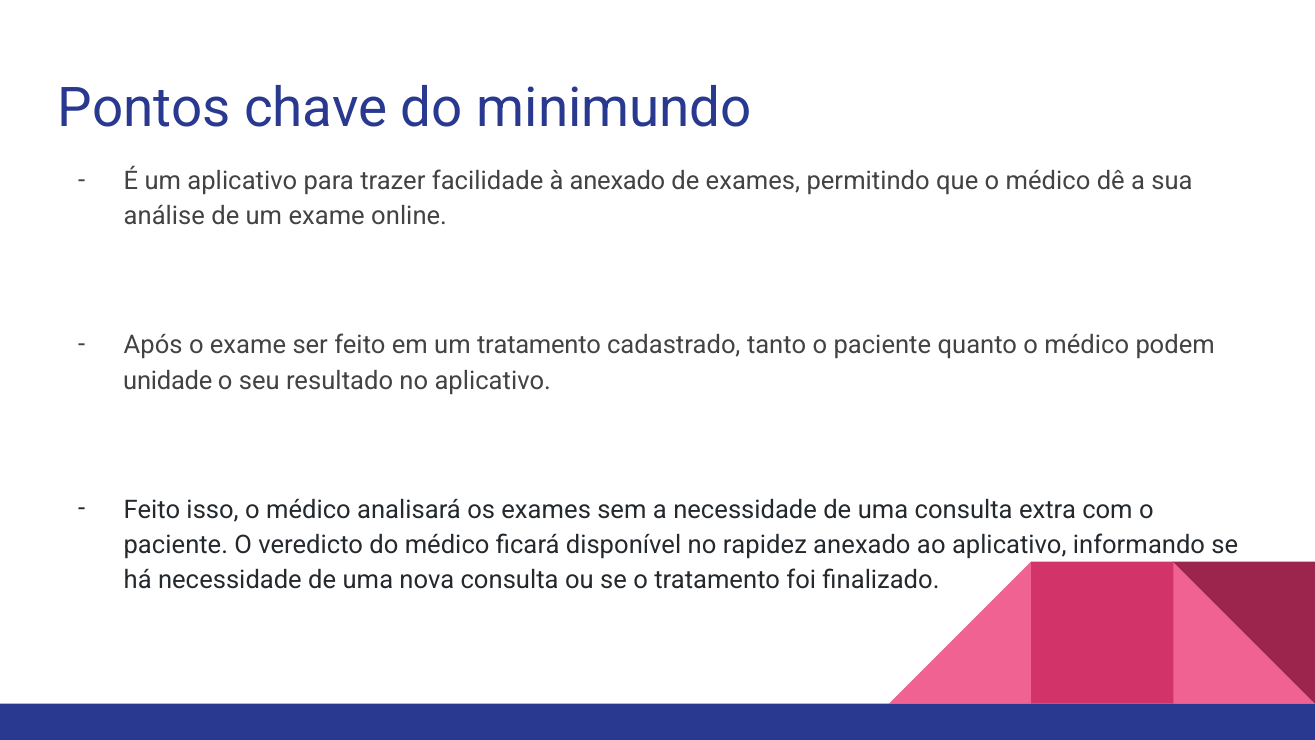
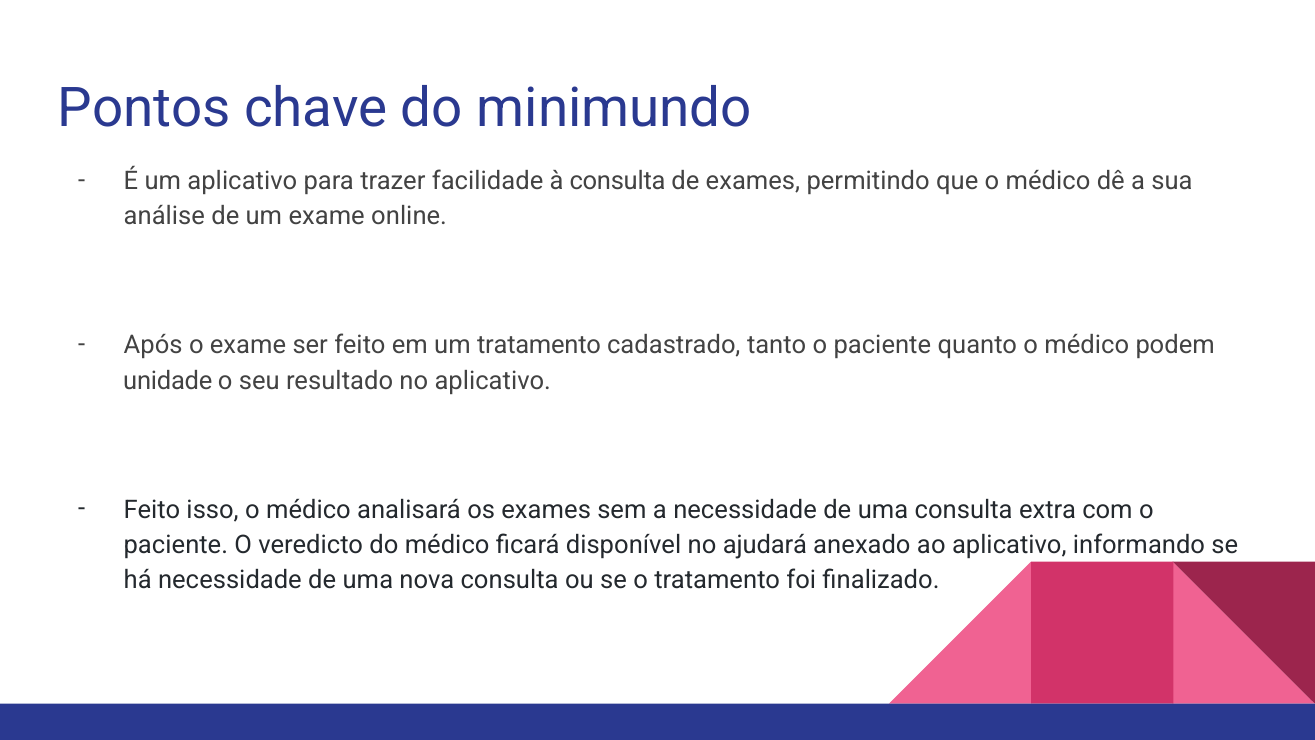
à anexado: anexado -> consulta (618, 181)
rapidez: rapidez -> ajudará (765, 545)
